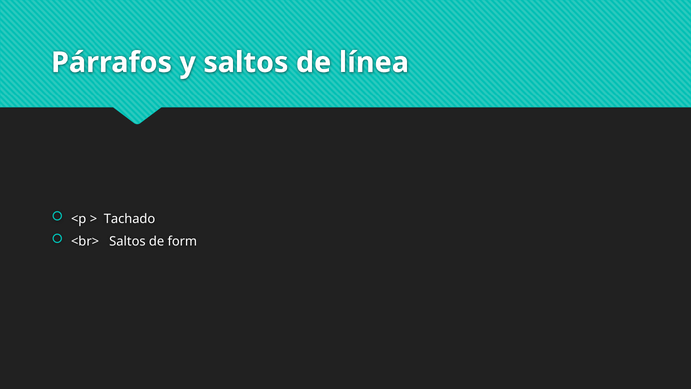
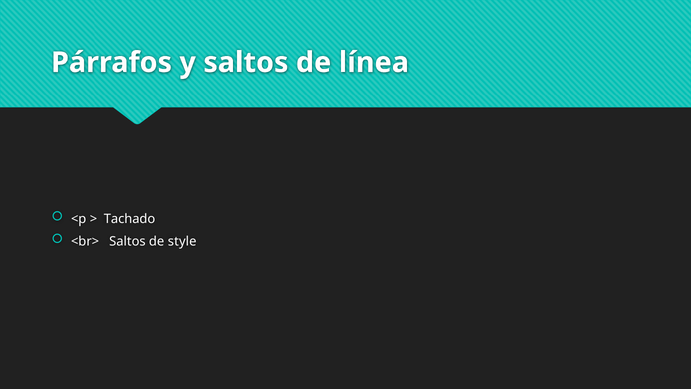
form: form -> style (182, 241)
